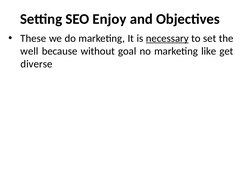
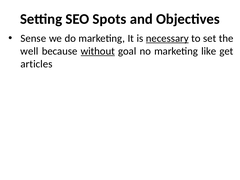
Enjoy: Enjoy -> Spots (109, 19)
These: These -> Sense (33, 38)
without underline: none -> present (98, 51)
diverse: diverse -> articles (37, 64)
